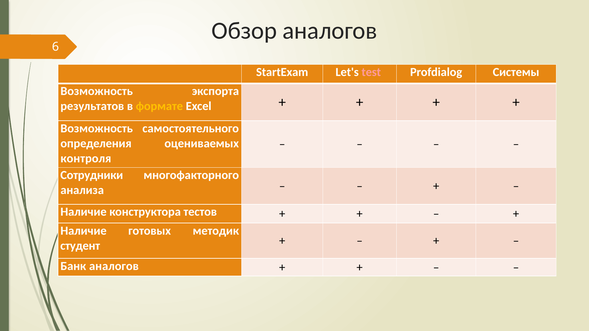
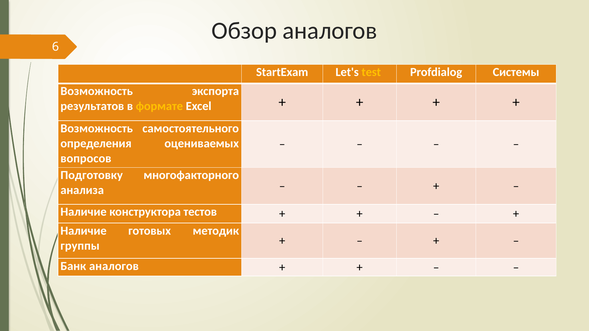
test colour: pink -> yellow (371, 72)
контроля: контроля -> вопросов (86, 159)
Сотрудники: Сотрудники -> Подготовку (92, 175)
студент: студент -> группы (80, 246)
